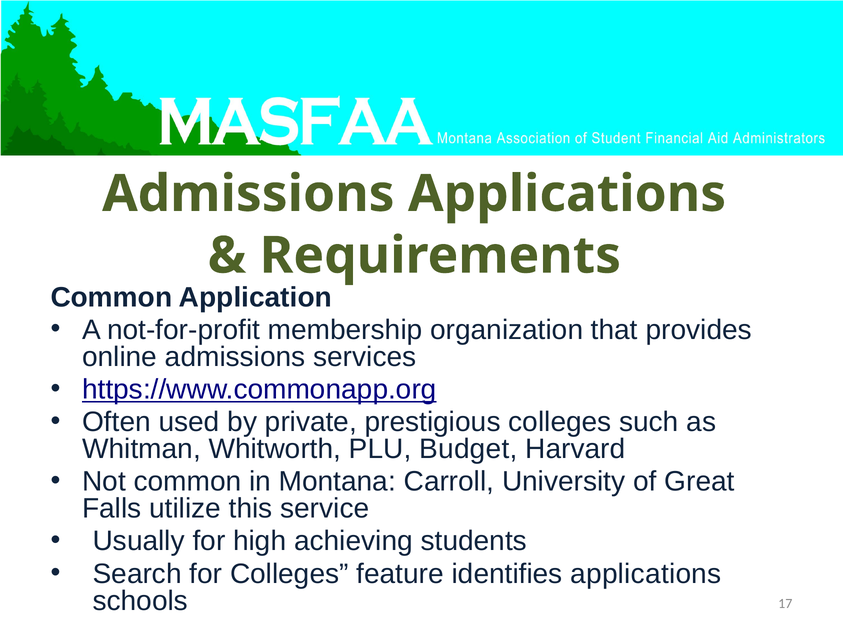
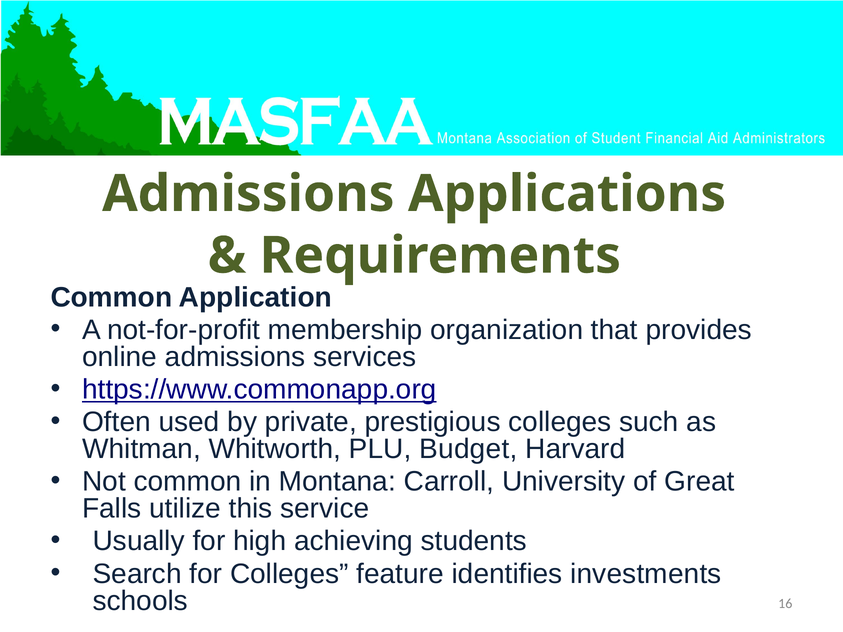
identifies applications: applications -> investments (646, 574)
17: 17 -> 16 (785, 604)
